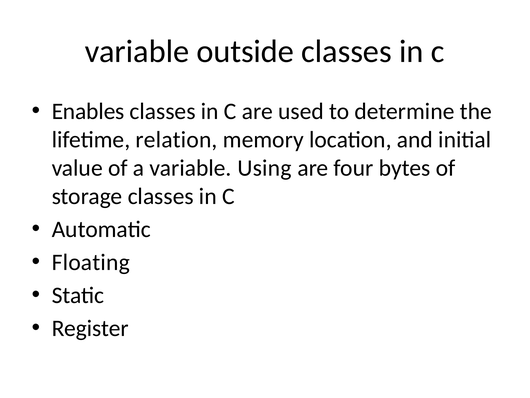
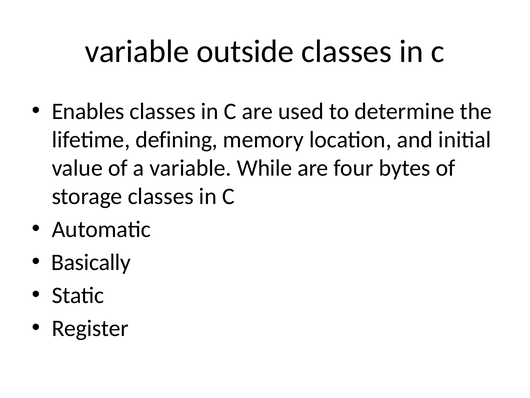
relation: relation -> defining (177, 139)
Using: Using -> While (265, 168)
Floating: Floating -> Basically (91, 262)
